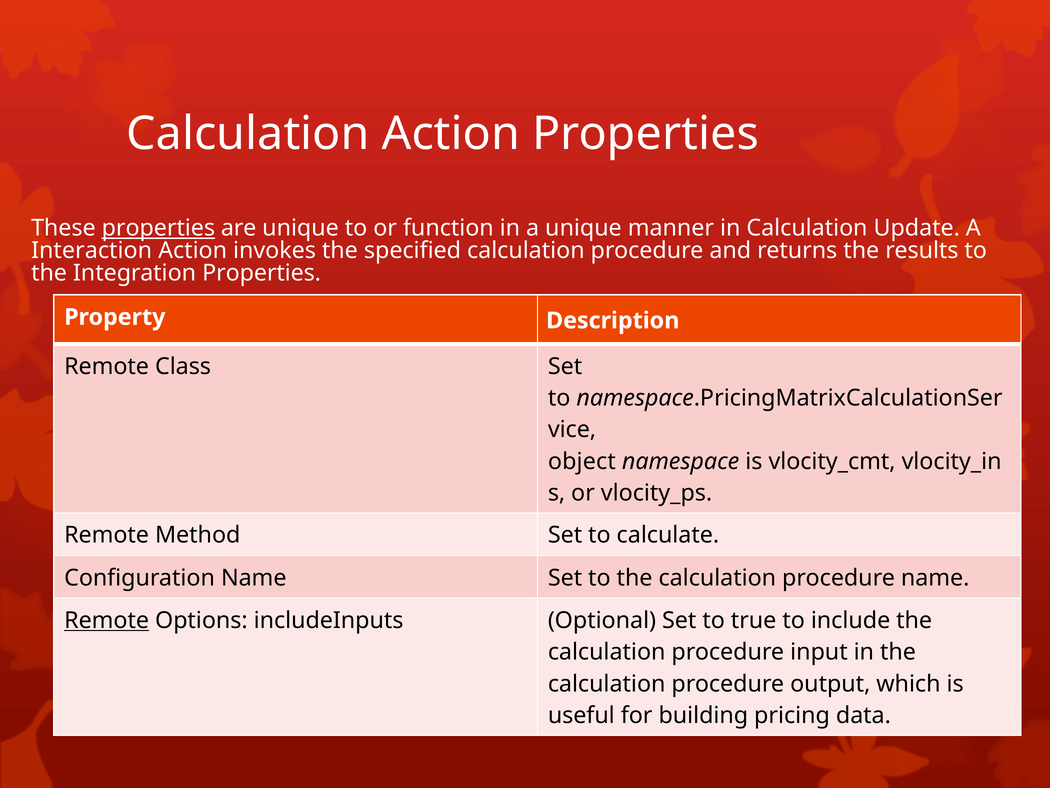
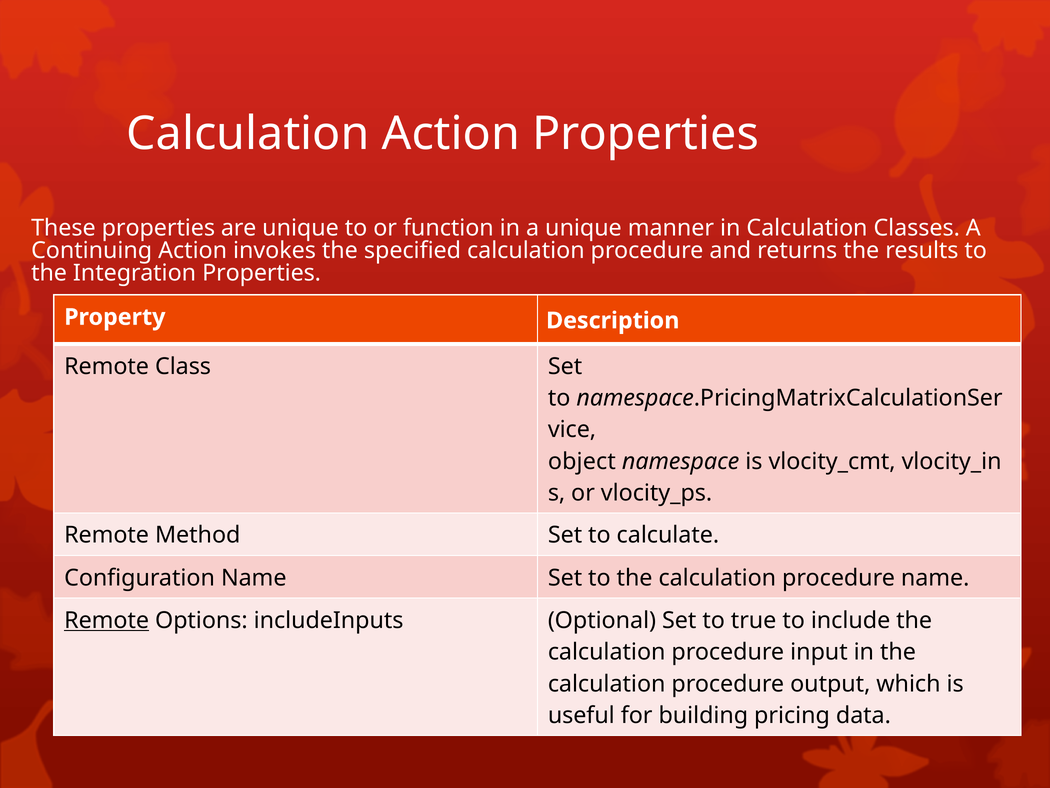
properties underline: present -> none (158, 228)
Update: Update -> Classes (917, 228)
Interaction: Interaction -> Continuing (92, 250)
